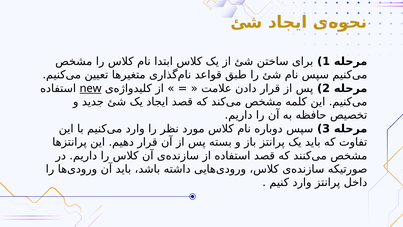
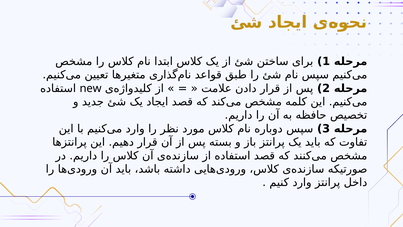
new underline: present -> none (91, 88)
